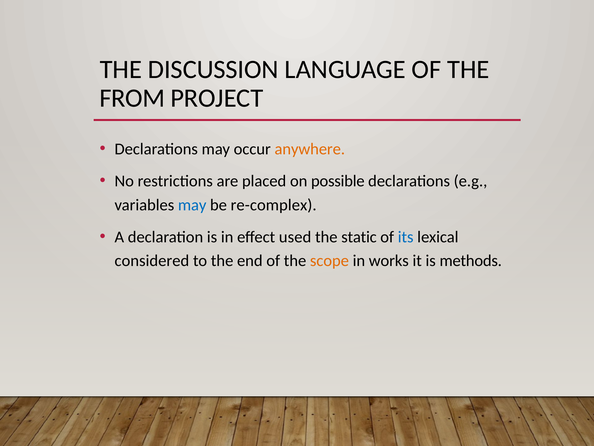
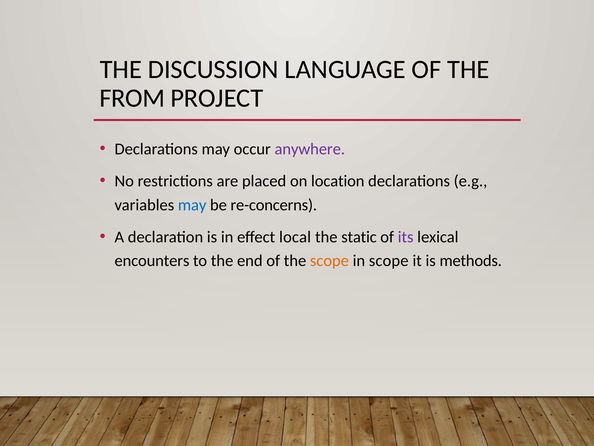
anywhere colour: orange -> purple (310, 149)
possible: possible -> location (338, 181)
re-complex: re-complex -> re-concerns (274, 205)
used: used -> local (295, 237)
its colour: blue -> purple (406, 237)
considered: considered -> encounters (152, 260)
in works: works -> scope (389, 260)
